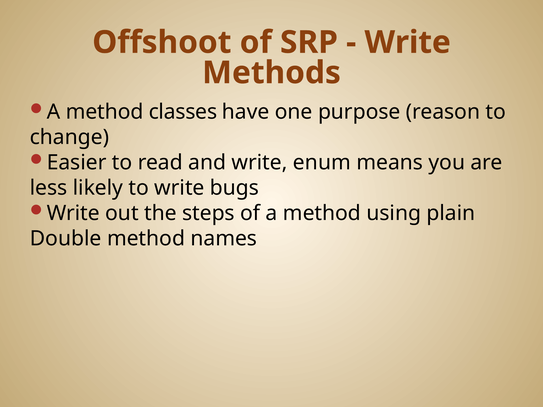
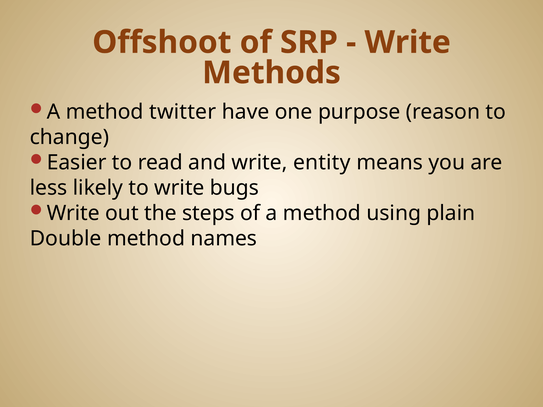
classes: classes -> twitter (183, 112)
enum: enum -> entity (322, 163)
